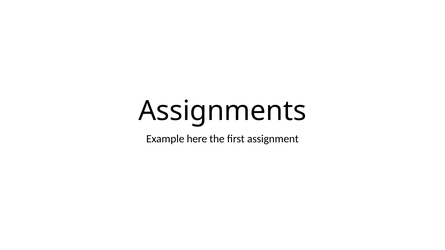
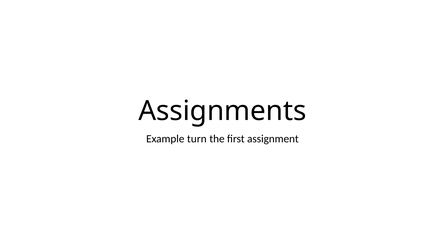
here: here -> turn (197, 139)
